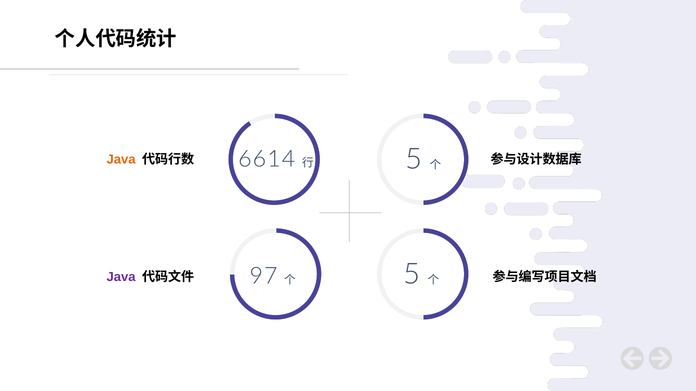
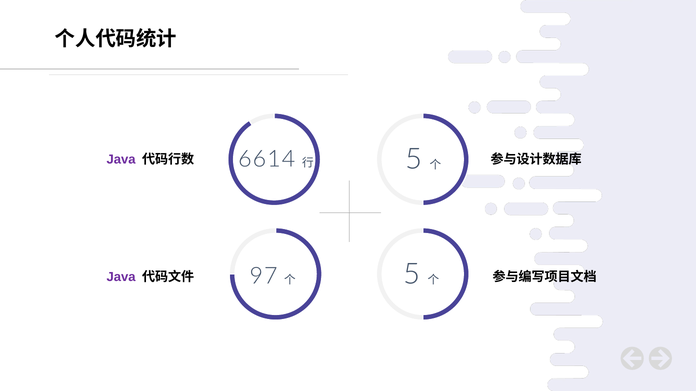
Java colour: orange -> purple (121, 160)
